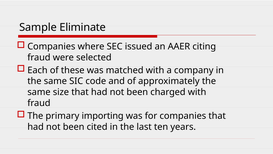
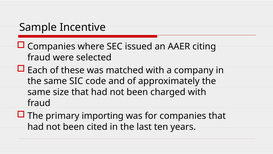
Eliminate: Eliminate -> Incentive (83, 27)
